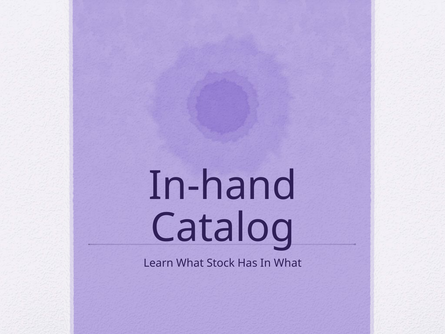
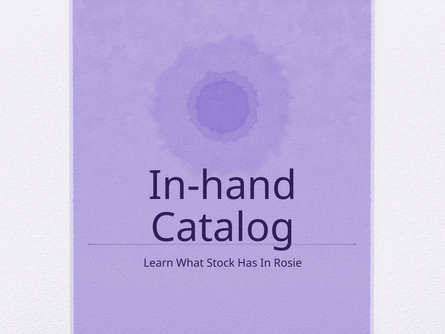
In What: What -> Rosie (288, 263)
